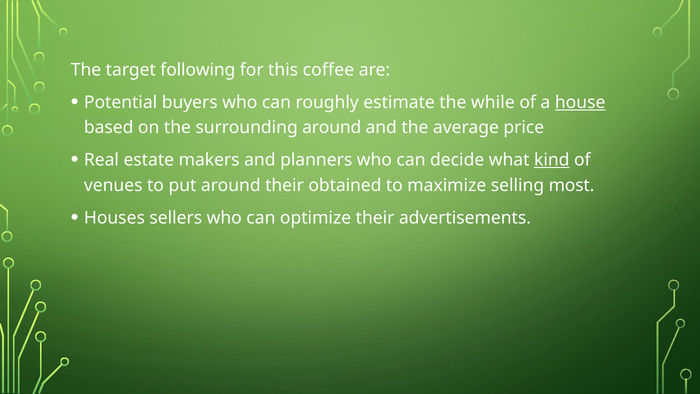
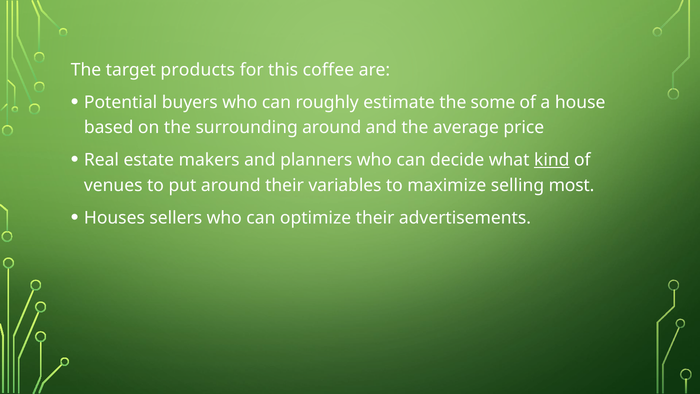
following: following -> products (198, 70)
while: while -> some (493, 102)
house underline: present -> none (580, 102)
obtained: obtained -> variables (345, 185)
